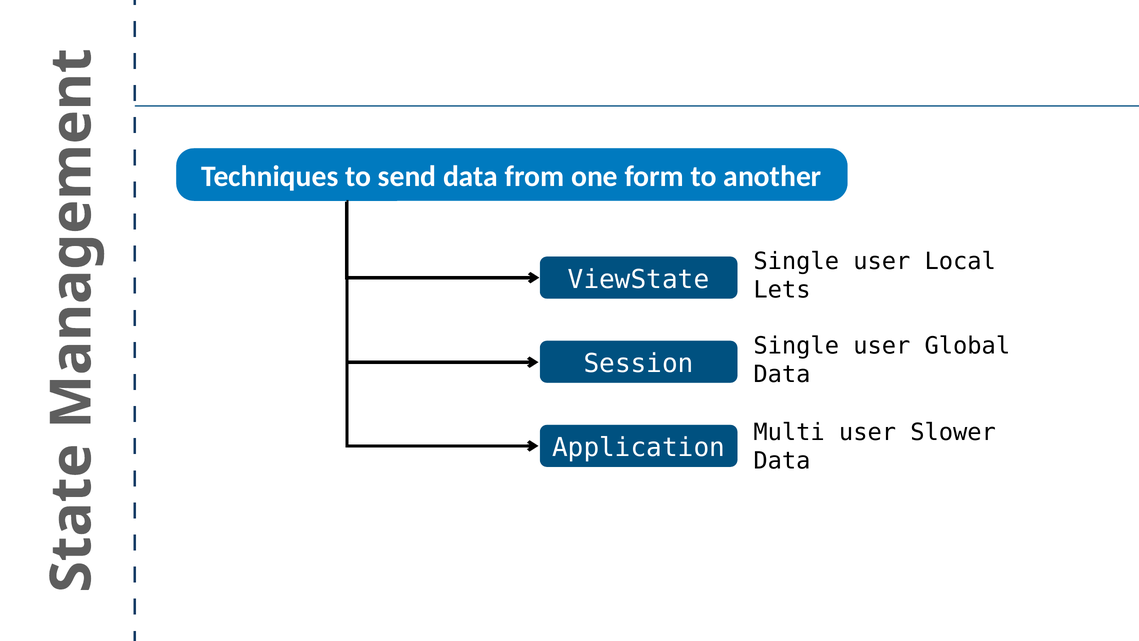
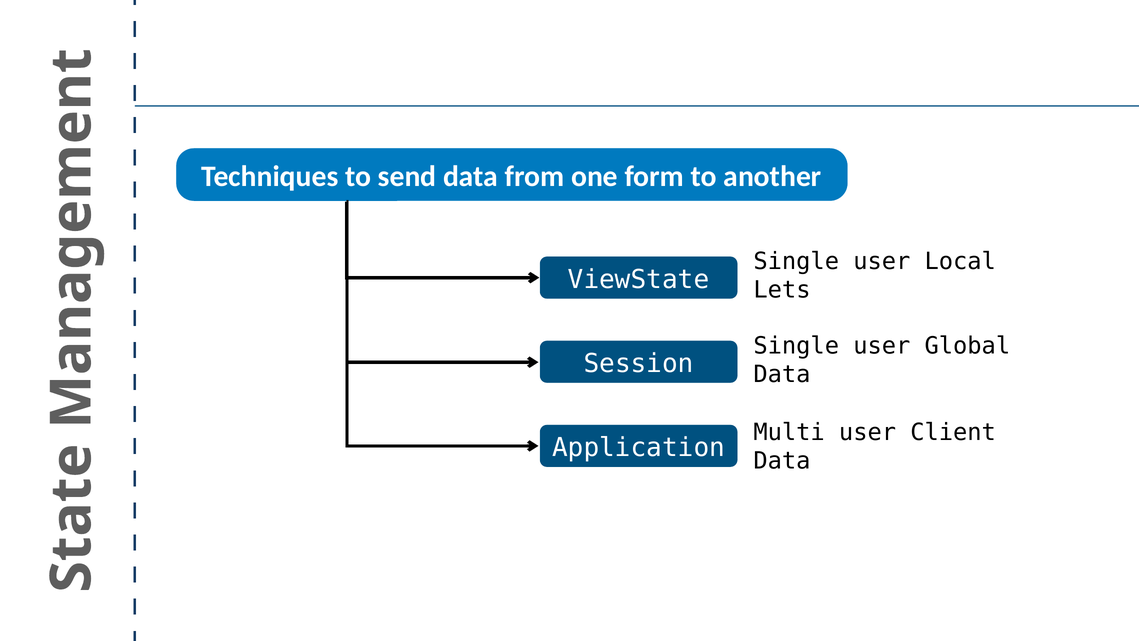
Slower: Slower -> Client (953, 432)
